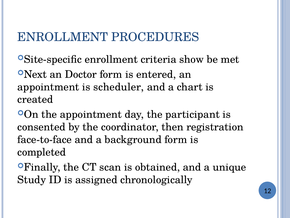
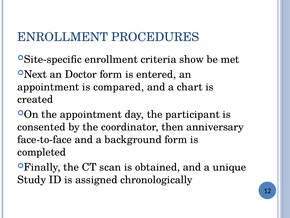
scheduler: scheduler -> compared (119, 87)
registration: registration -> anniversary (215, 127)
